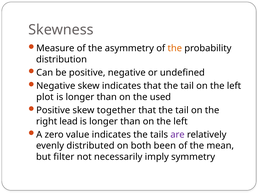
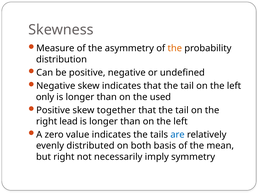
plot: plot -> only (45, 97)
are colour: purple -> blue (177, 135)
been: been -> basis (165, 146)
but filter: filter -> right (64, 157)
